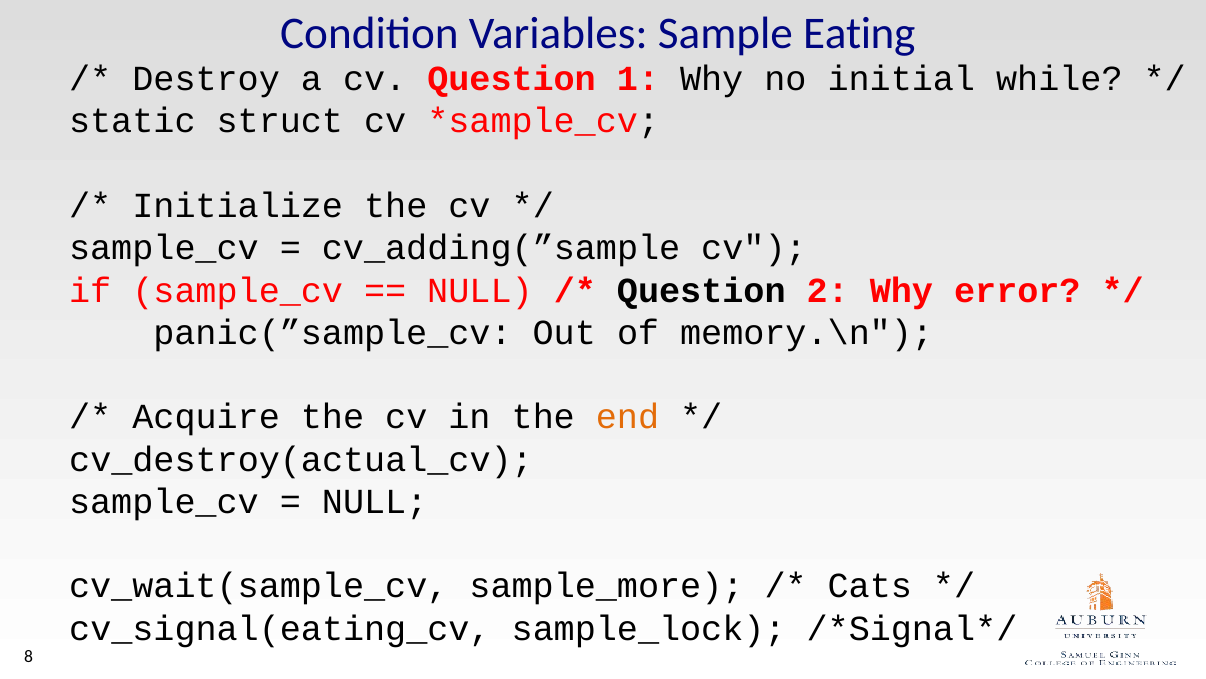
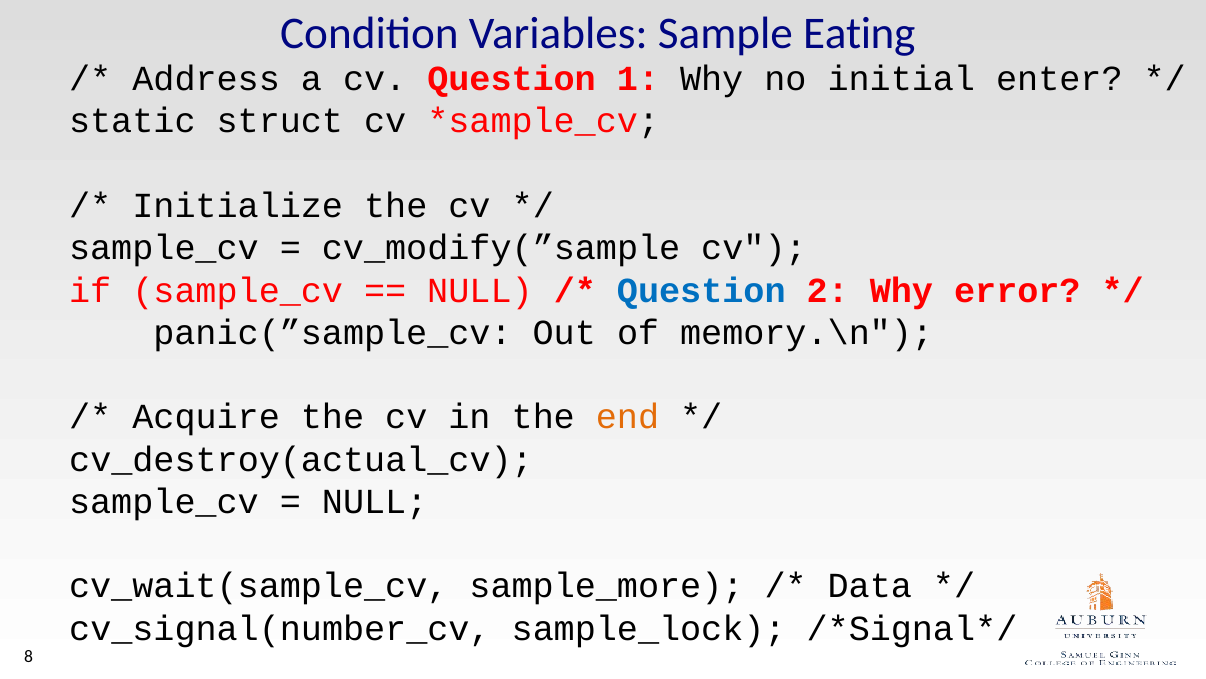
Destroy: Destroy -> Address (206, 79)
while: while -> enter (1059, 79)
cv_adding(”sample: cv_adding(”sample -> cv_modify(”sample (501, 248)
Question colour: black -> blue (701, 290)
Cats: Cats -> Data (870, 586)
cv_signal(eating_cv: cv_signal(eating_cv -> cv_signal(number_cv (280, 628)
